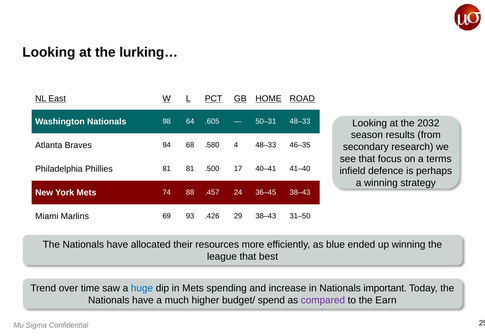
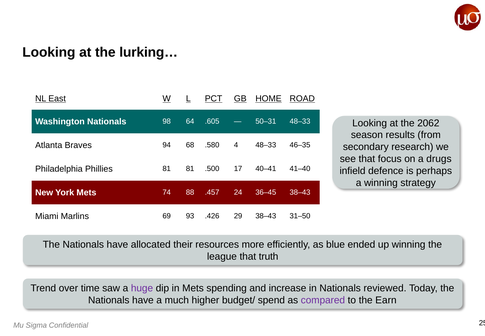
2032: 2032 -> 2062 (428, 123)
terms: terms -> drugs (439, 159)
best: best -> truth (269, 257)
huge colour: blue -> purple (142, 288)
important: important -> reviewed (385, 288)
